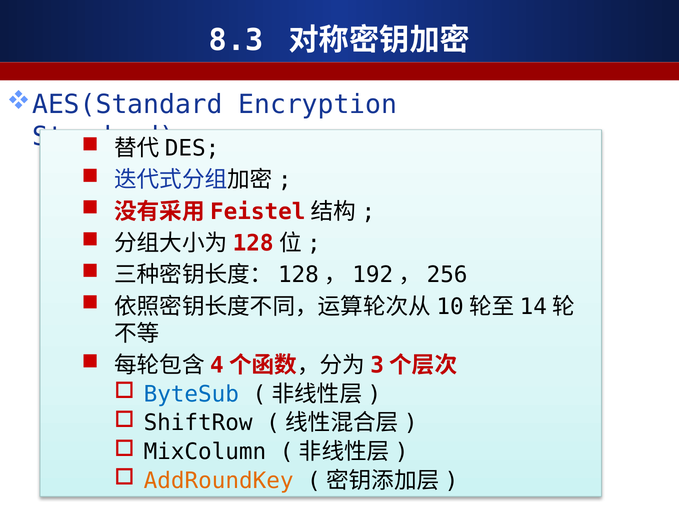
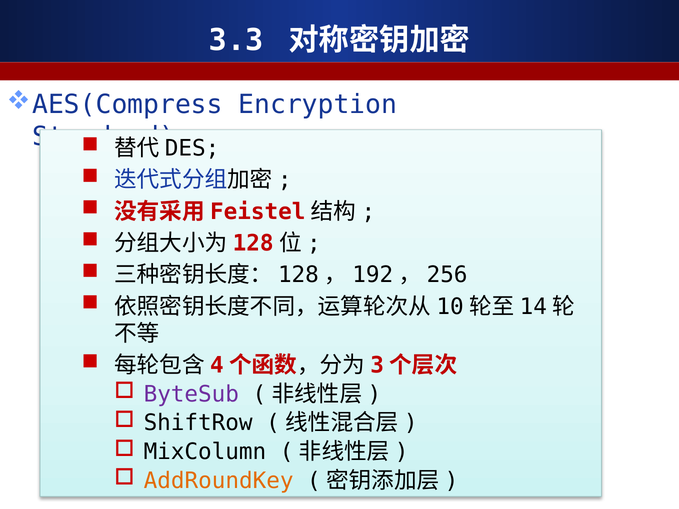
8.3: 8.3 -> 3.3 (236, 40)
AES(Standard: AES(Standard -> AES(Compress (127, 105)
ByteSub colour: blue -> purple (191, 394)
